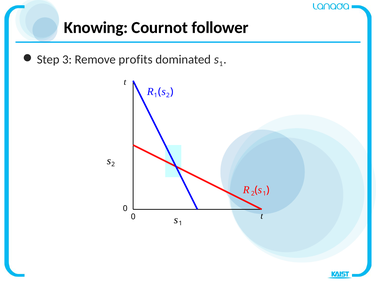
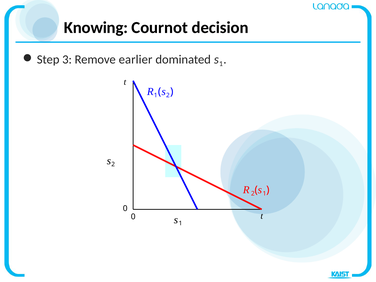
follower: follower -> decision (220, 28)
profits: profits -> earlier (136, 59)
